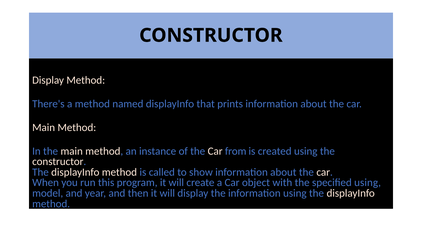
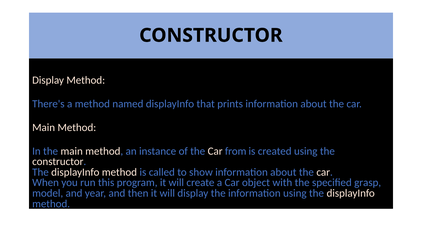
specified using: using -> grasp (368, 183)
